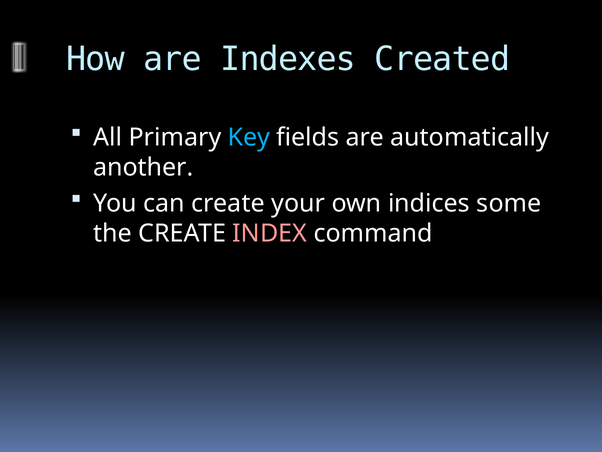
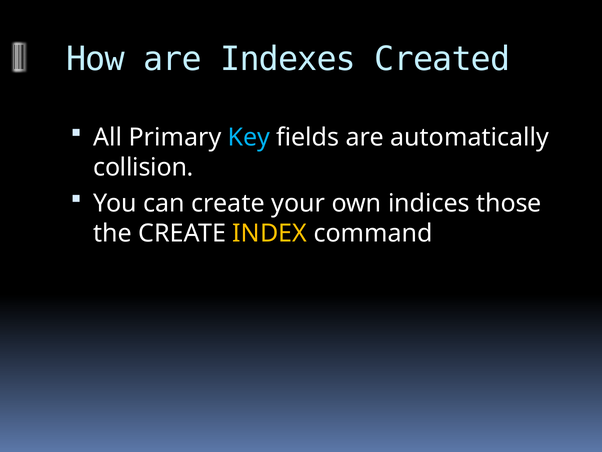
another: another -> collision (143, 167)
some: some -> those (509, 203)
INDEX colour: pink -> yellow (270, 233)
